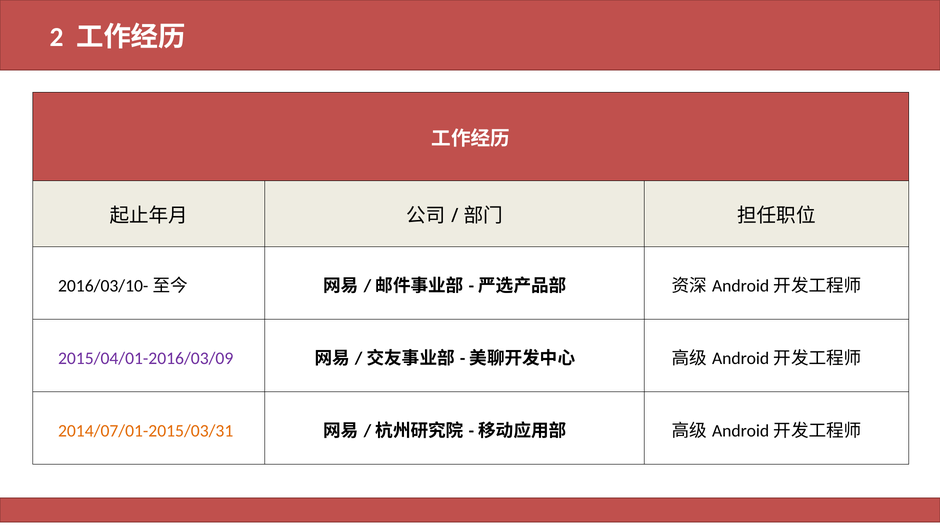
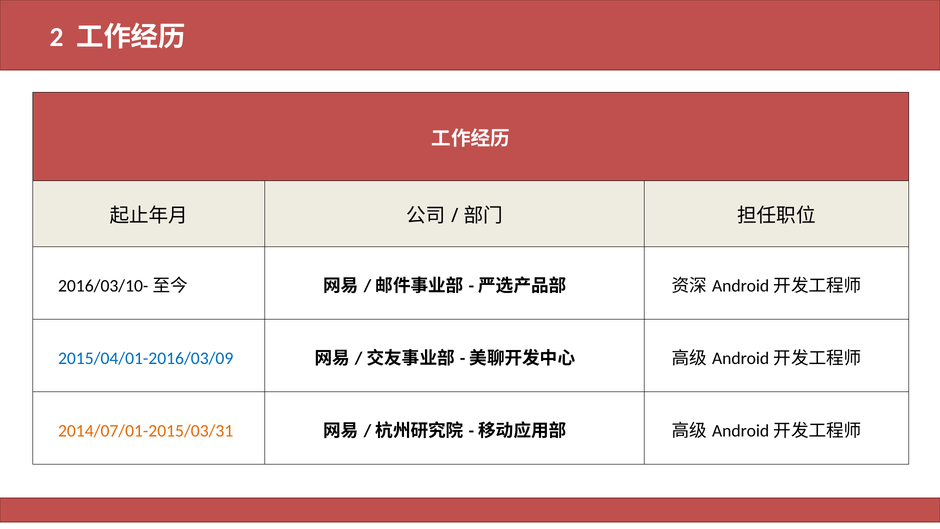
2015/04/01-2016/03/09 colour: purple -> blue (146, 358)
